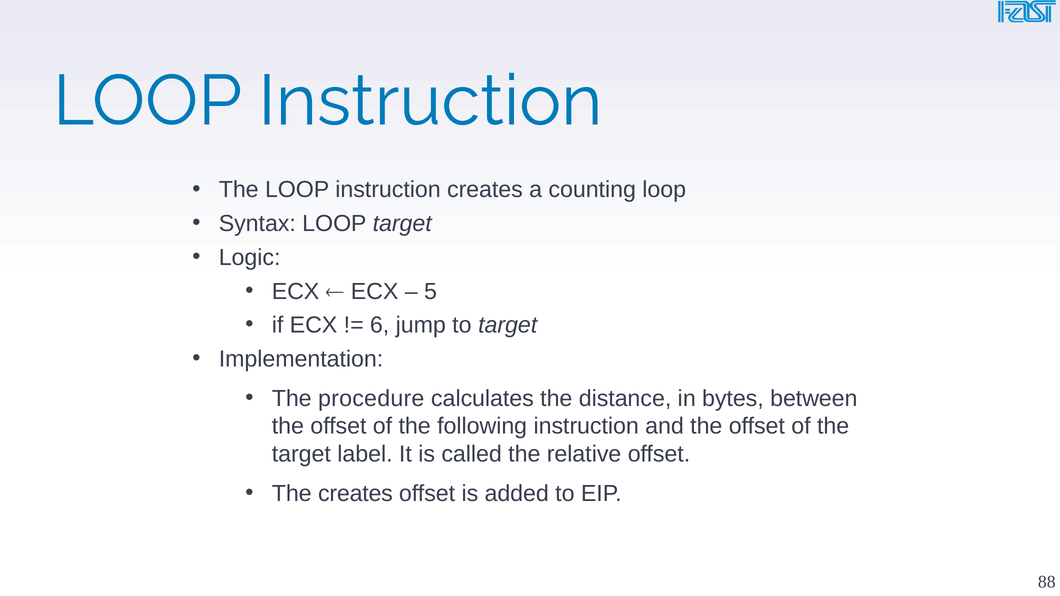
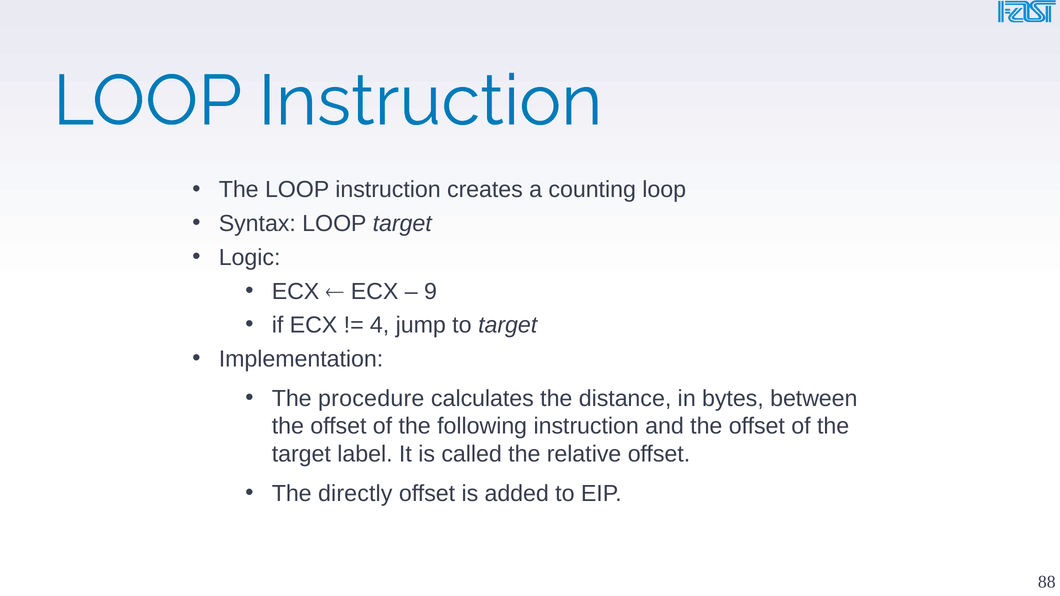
5: 5 -> 9 (431, 292)
6: 6 -> 4 (380, 325)
The creates: creates -> directly (355, 494)
